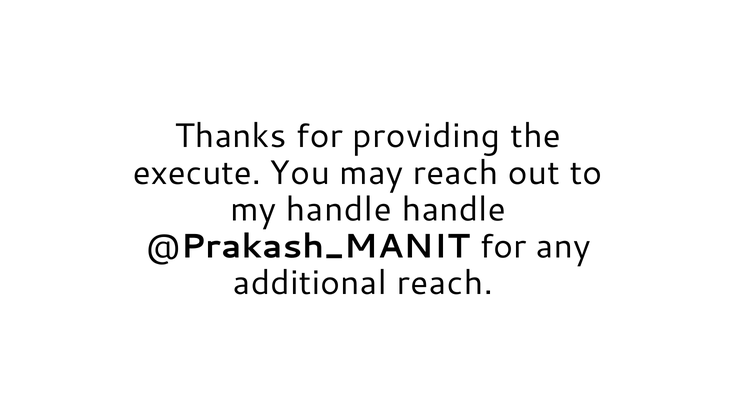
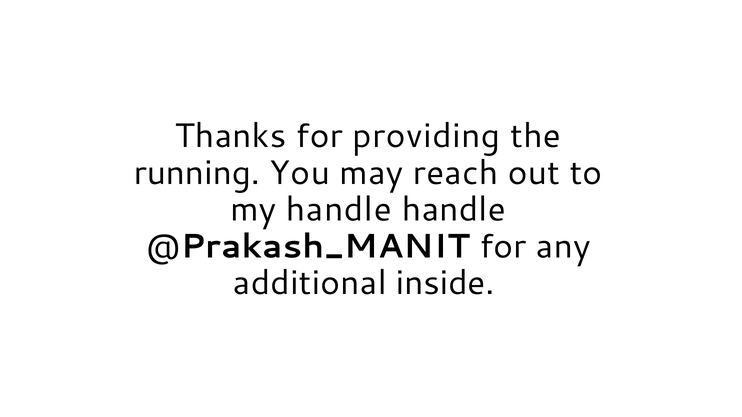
execute: execute -> running (197, 173)
additional reach: reach -> inside (445, 283)
